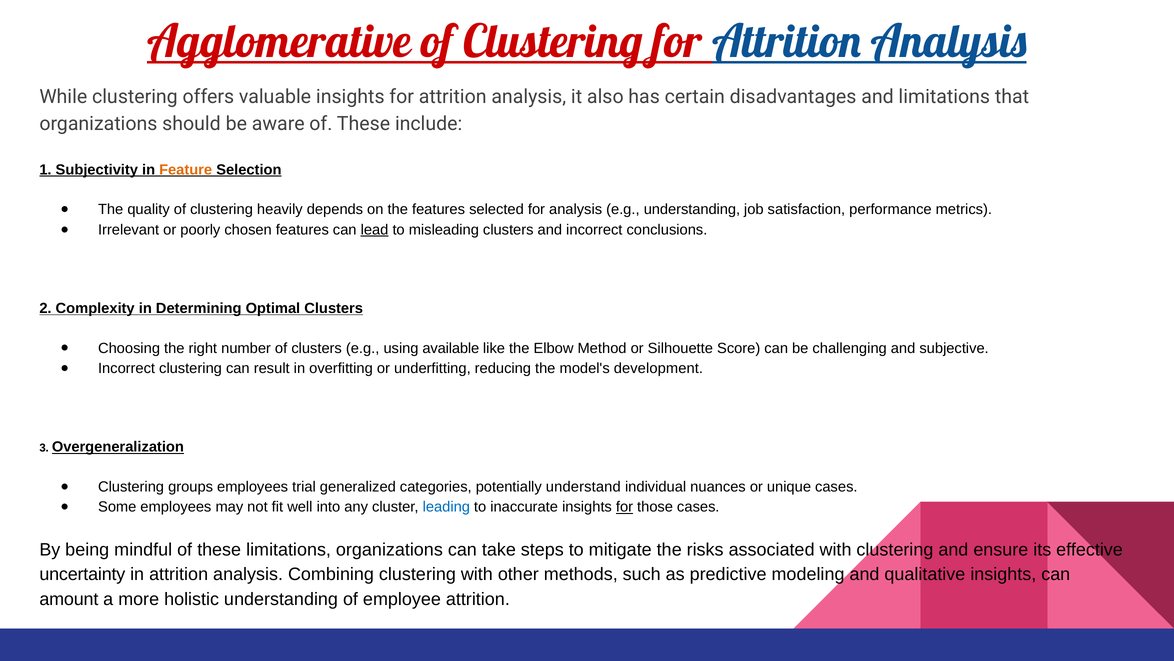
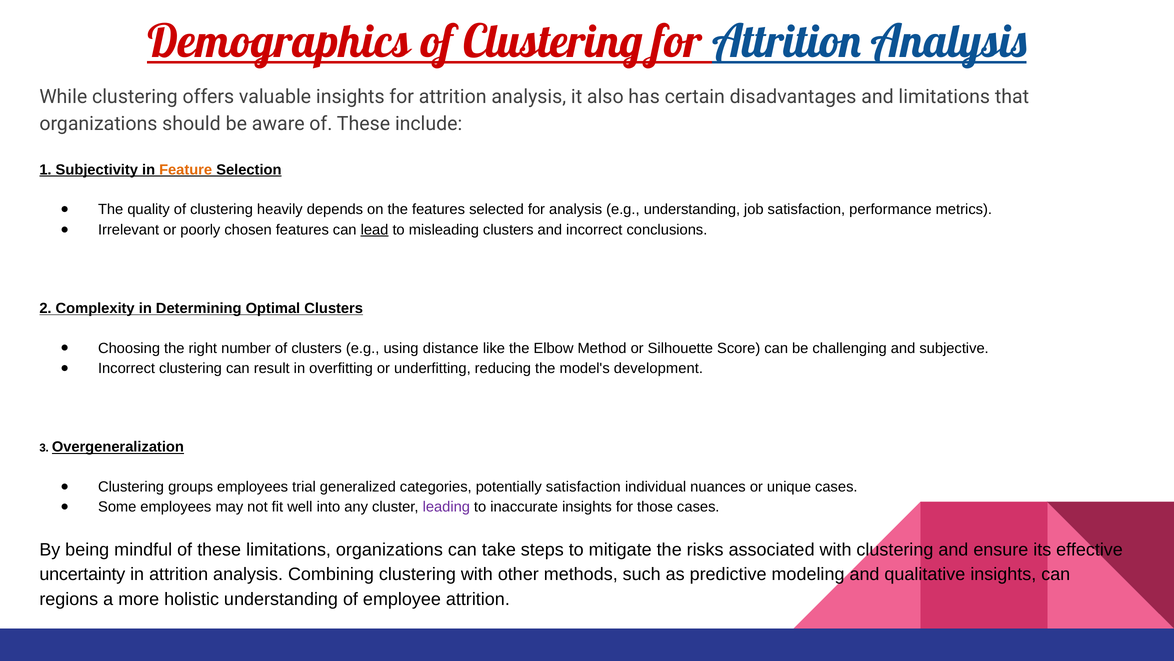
Agglomerative: Agglomerative -> Demographics (279, 42)
available: available -> distance (451, 348)
potentially understand: understand -> satisfaction (583, 486)
leading colour: blue -> purple (446, 507)
for underline: present -> none (625, 507)
amount: amount -> regions (69, 599)
